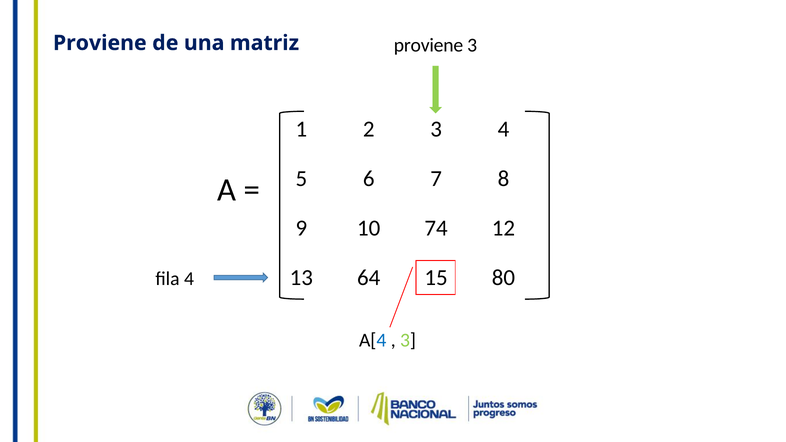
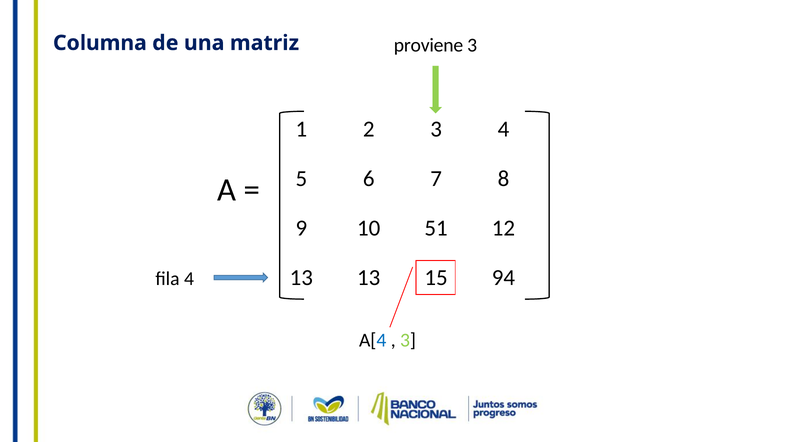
Proviene: Proviene -> Columna (100, 43)
74: 74 -> 51 (436, 228)
13 64: 64 -> 13 (369, 278)
80: 80 -> 94 (503, 278)
